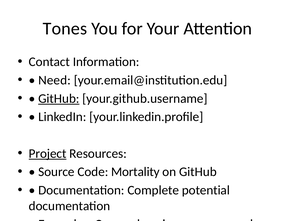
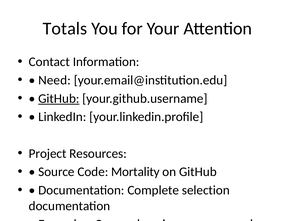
Tones: Tones -> Totals (65, 29)
Project underline: present -> none (48, 154)
potential: potential -> selection (206, 190)
